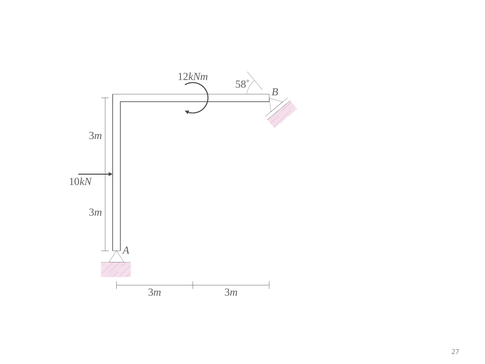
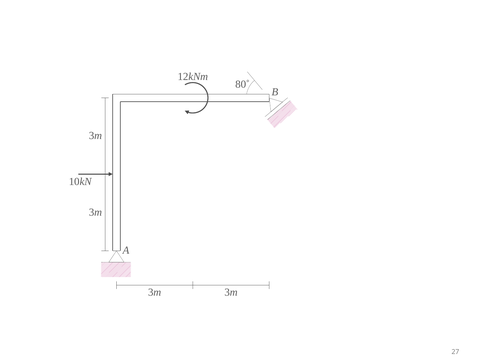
58˚: 58˚ -> 80˚ (242, 84)
